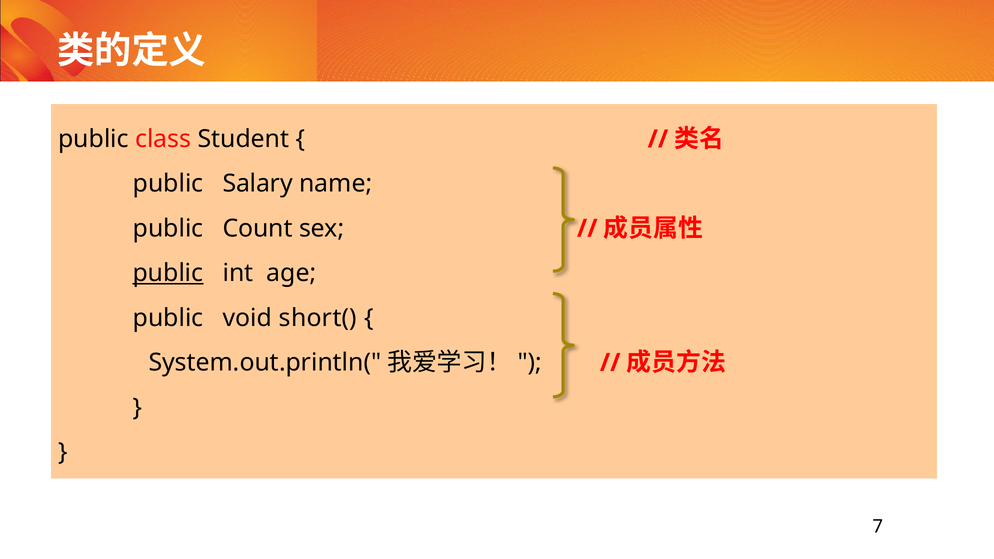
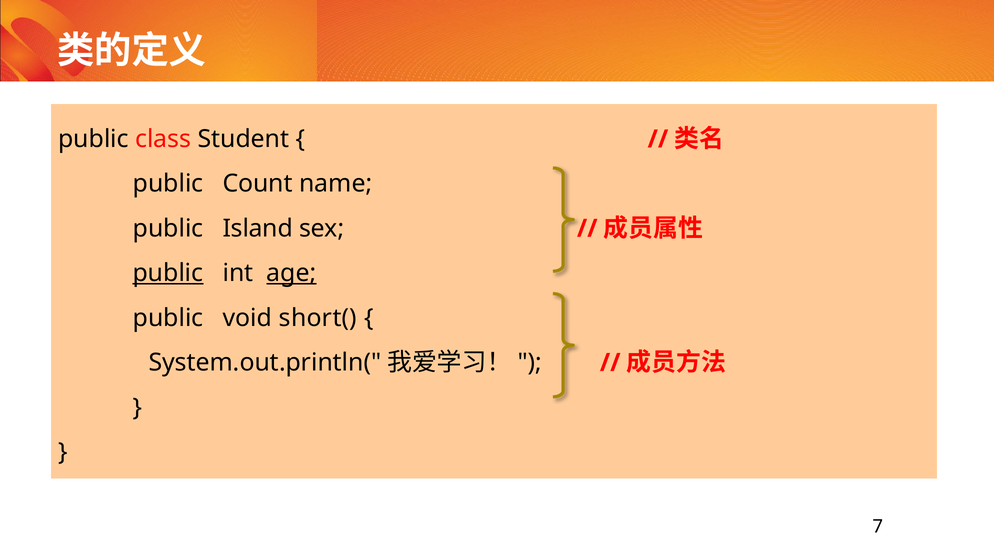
Salary: Salary -> Count (258, 184)
Count: Count -> Island (258, 229)
age underline: none -> present (291, 273)
